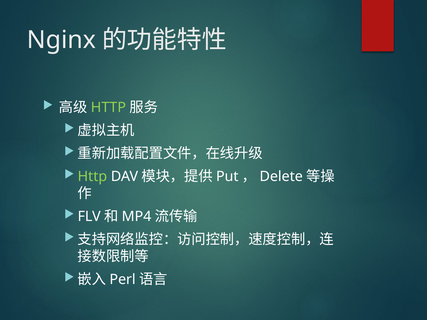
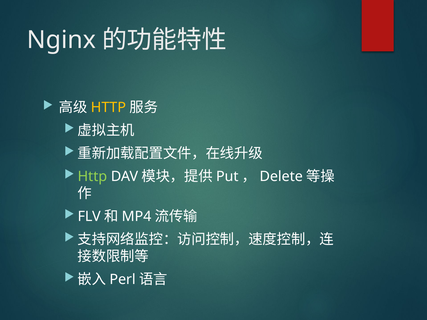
HTTP colour: light green -> yellow (108, 108)
